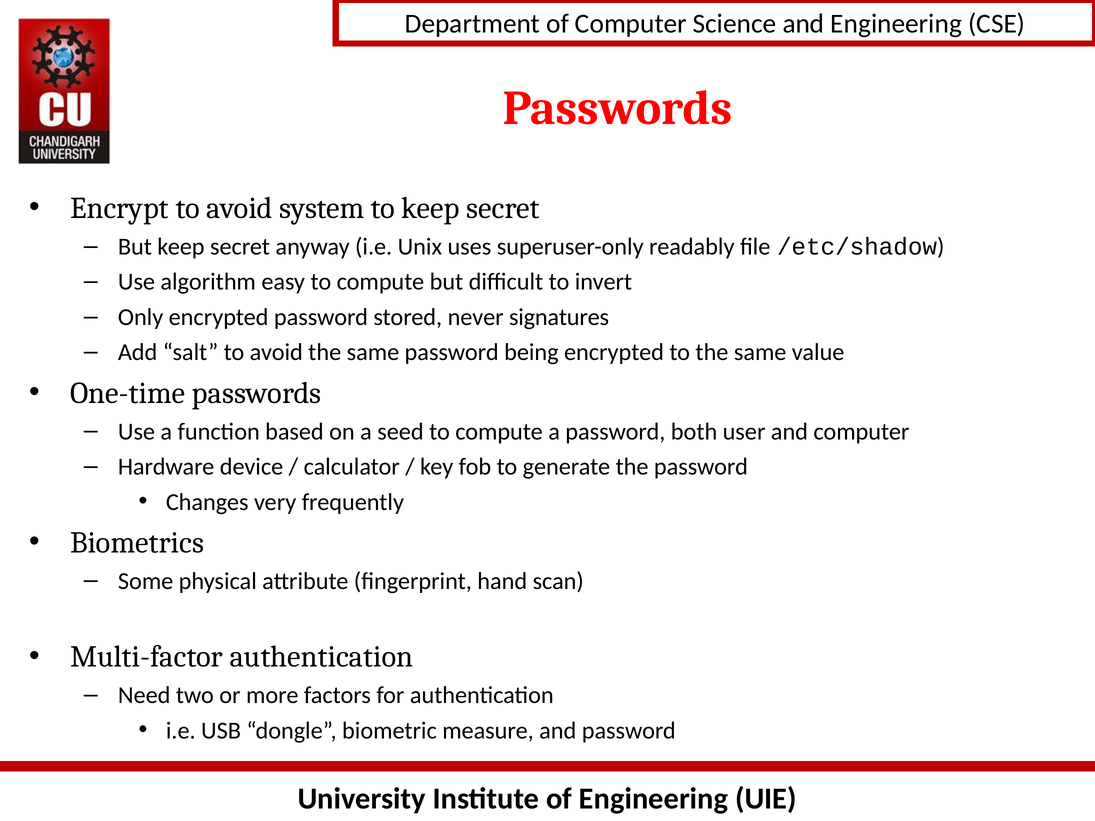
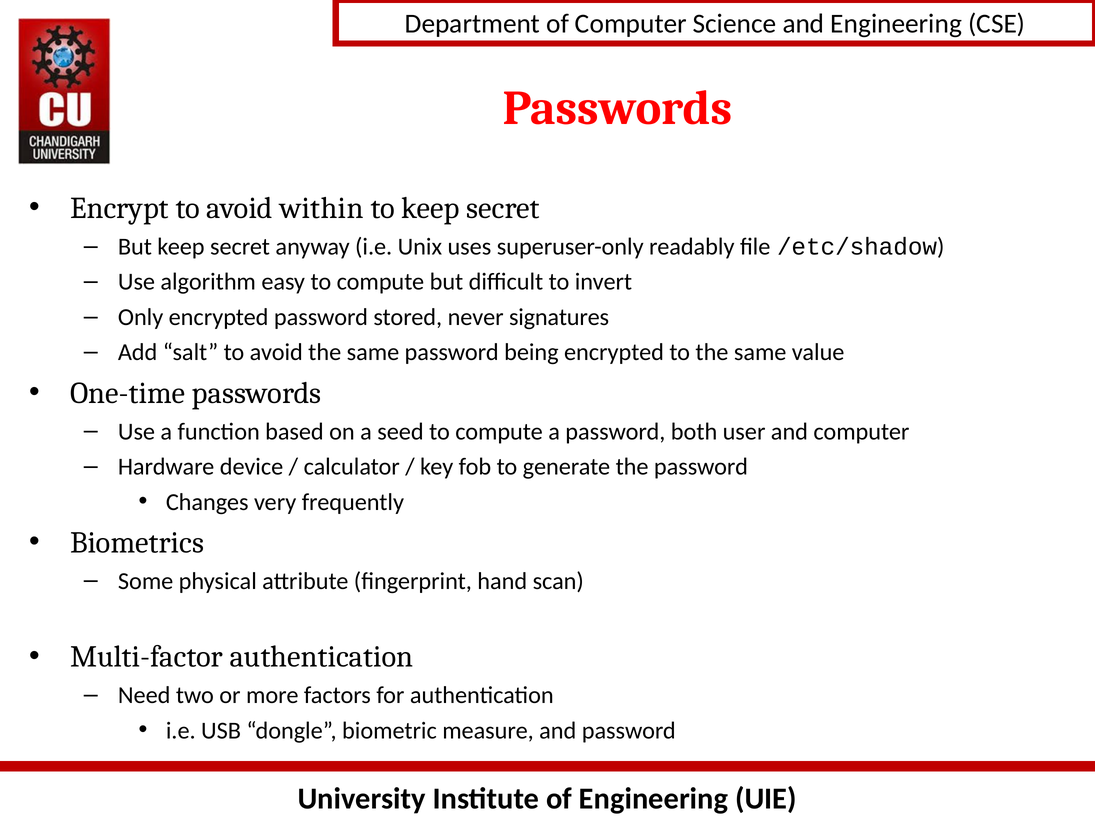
system: system -> within (322, 208)
